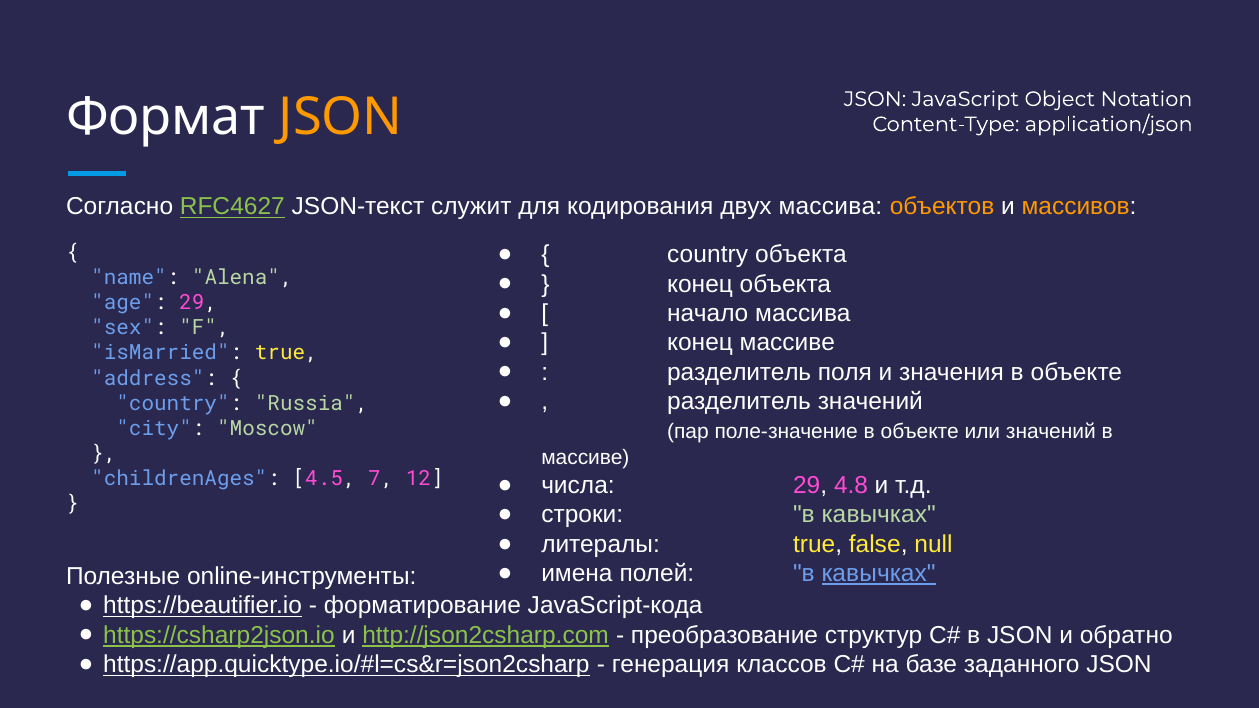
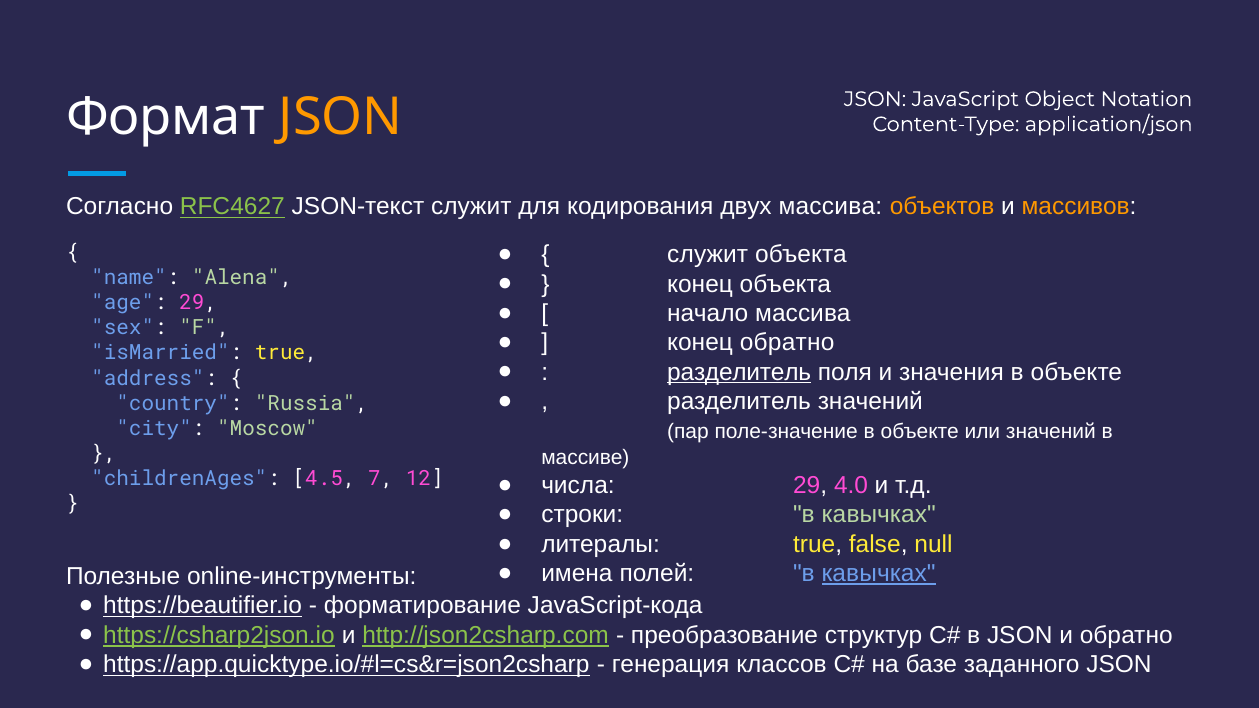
country: country -> служит (708, 255)
конец массиве: массиве -> обратно (787, 343)
разделитель underline: none -> present (739, 372)
4.8: 4.8 -> 4.0 (851, 486)
